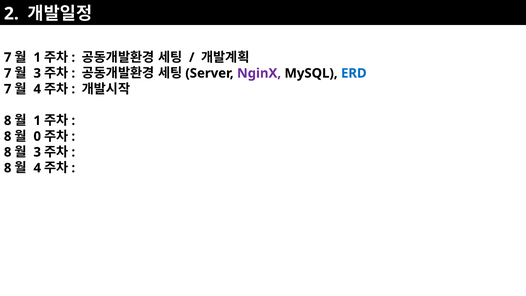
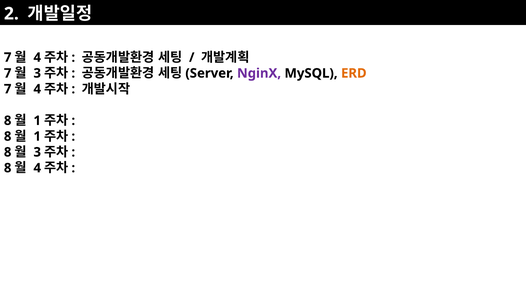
1: 1 -> 4 (37, 57)
ERD colour: blue -> orange (354, 73)
0: 0 -> 1 (37, 136)
